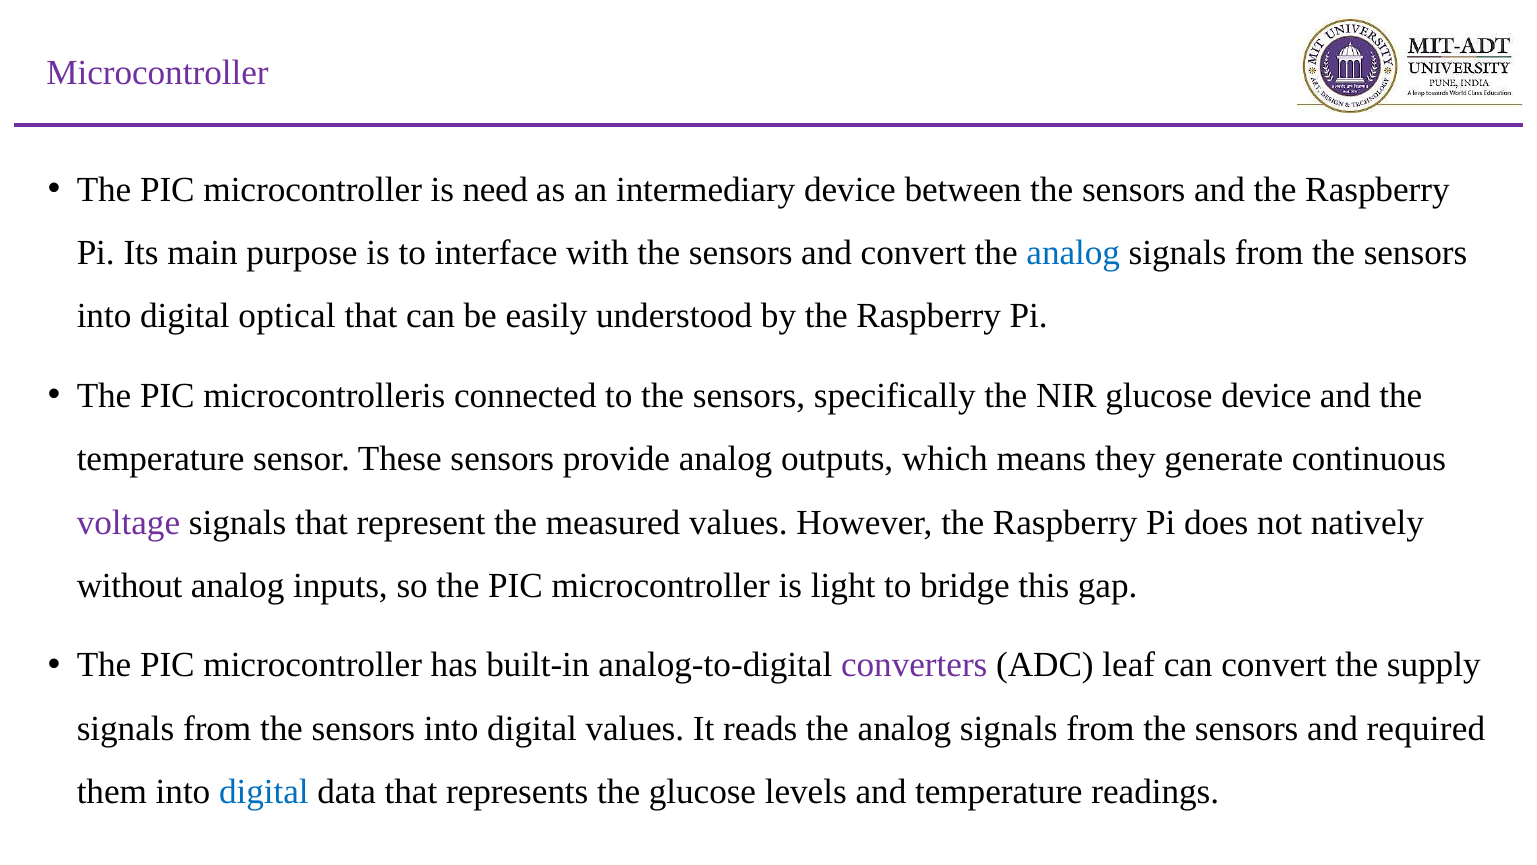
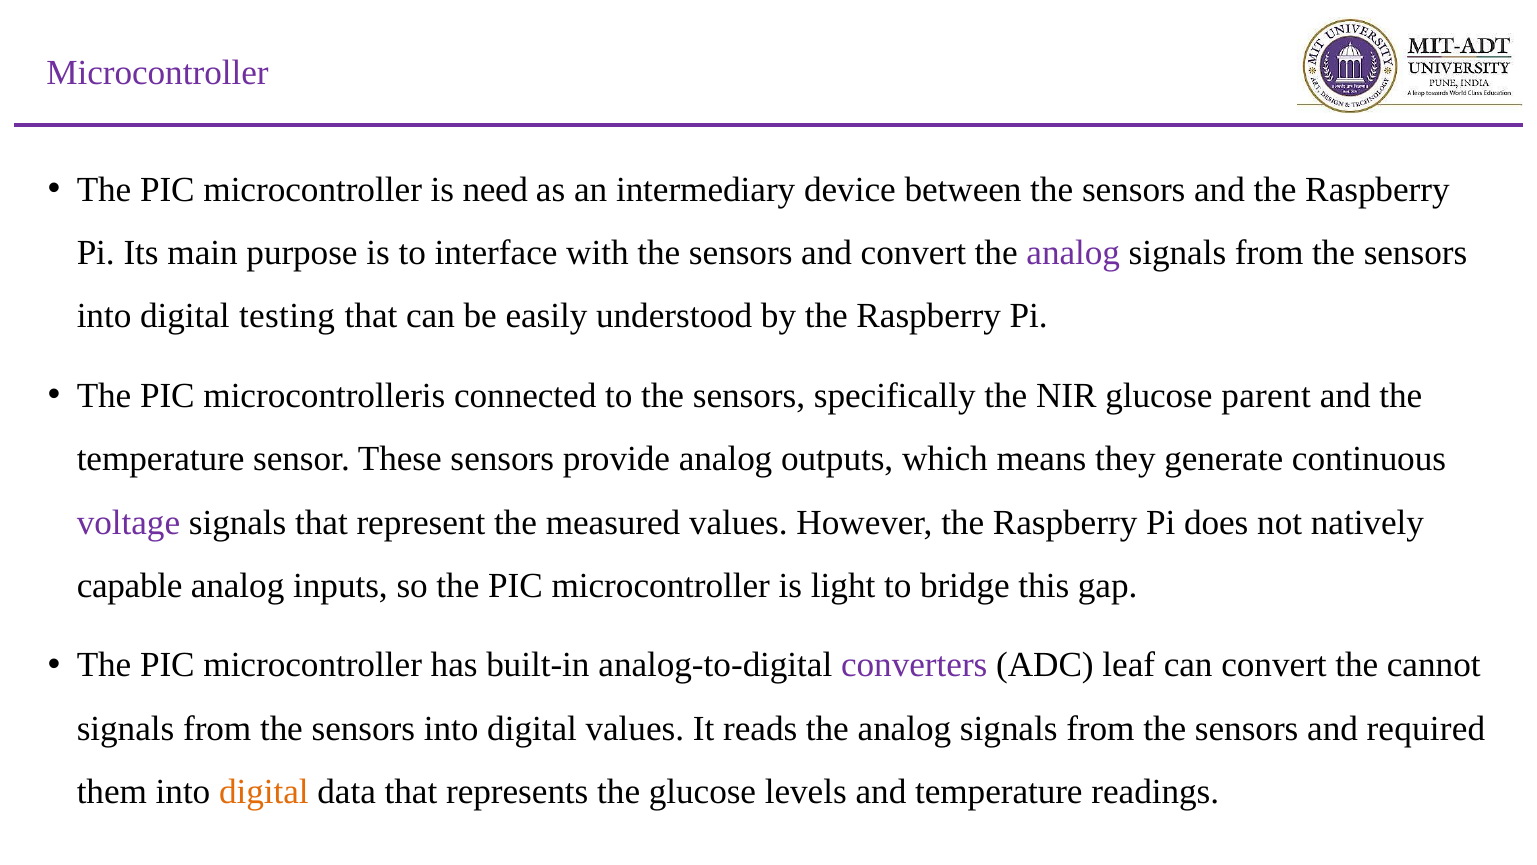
analog colour: blue -> purple (1073, 253)
optical: optical -> testing (287, 316)
glucose device: device -> parent (1266, 396)
without: without -> capable (130, 586)
supply: supply -> cannot (1434, 665)
digital colour: blue -> orange (264, 792)
